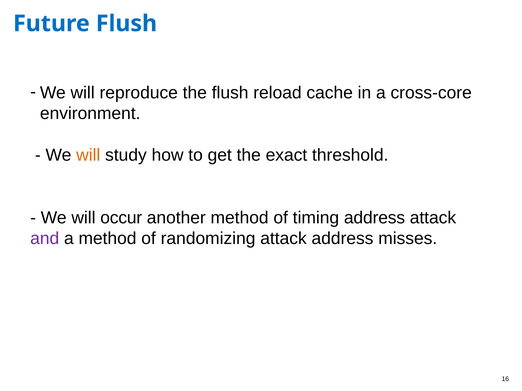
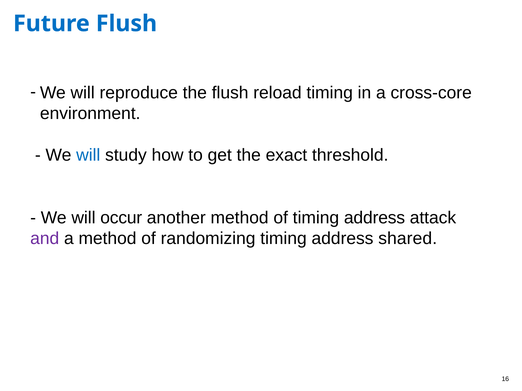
reload cache: cache -> timing (330, 93)
will colour: orange -> blue (88, 155)
randomizing attack: attack -> timing (284, 239)
misses: misses -> shared (408, 239)
